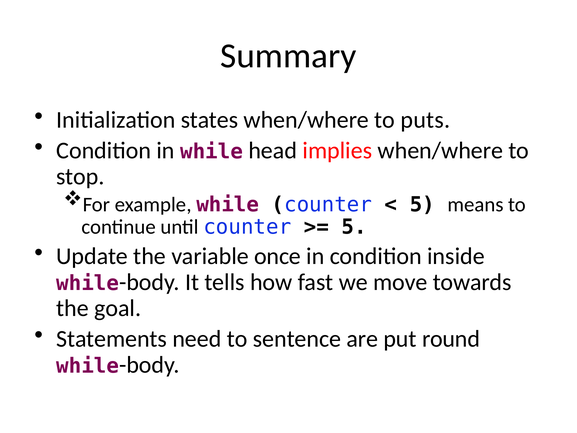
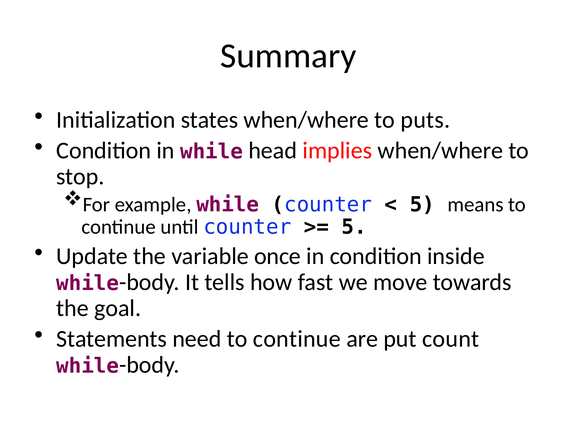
need to sentence: sentence -> continue (297, 339)
round: round -> count (451, 339)
